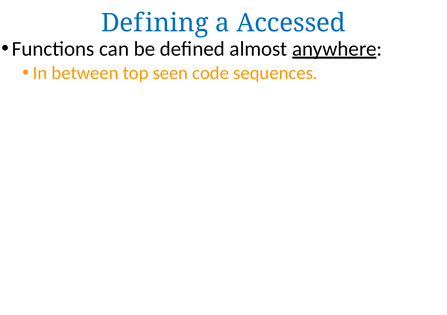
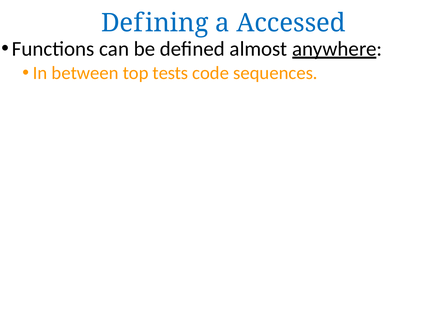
seen: seen -> tests (170, 73)
